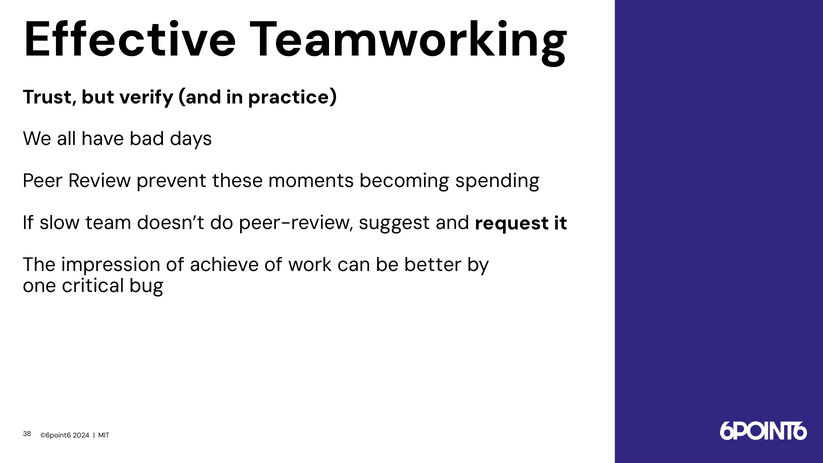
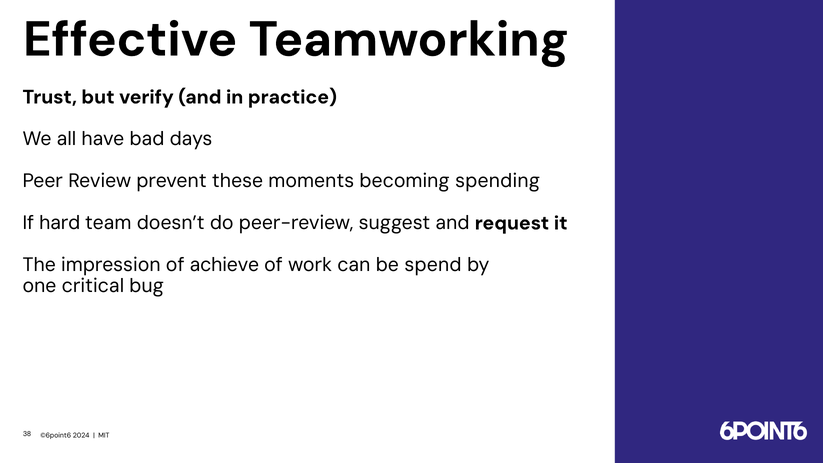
slow: slow -> hard (60, 223)
better: better -> spend (433, 265)
